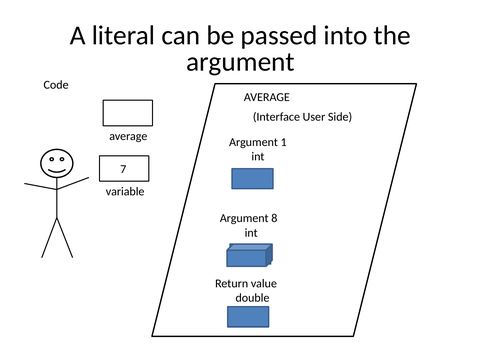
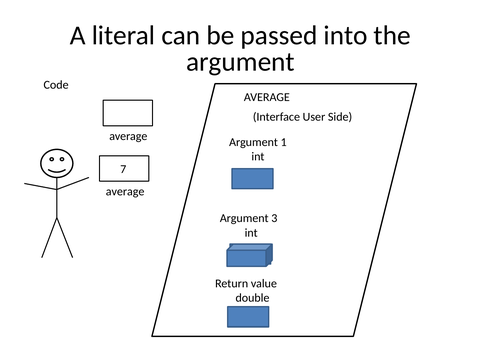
variable: variable -> average (125, 192)
8: 8 -> 3 (274, 218)
